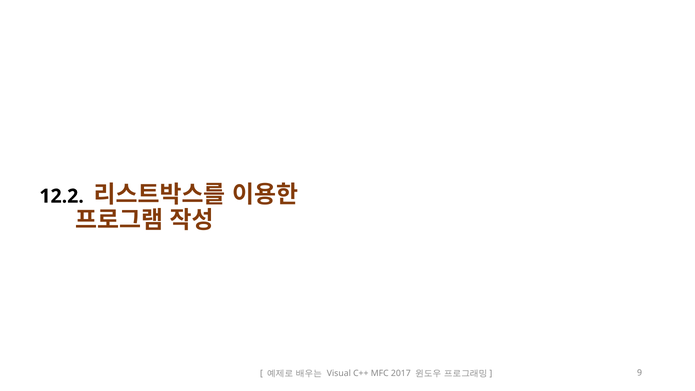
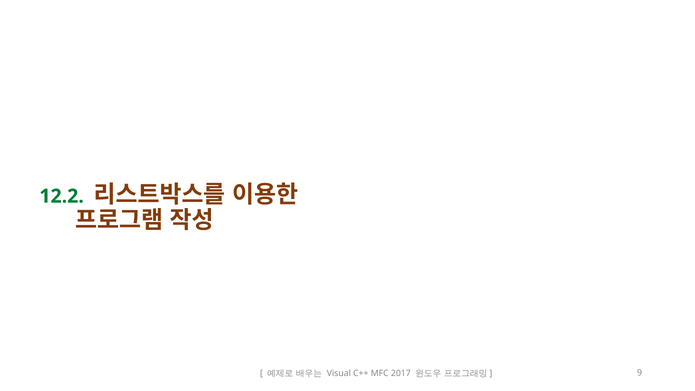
12.2 colour: black -> green (62, 196)
